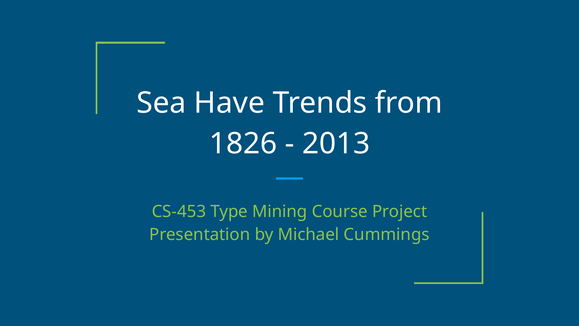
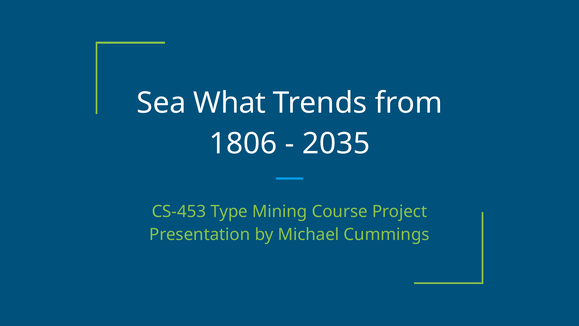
Have: Have -> What (230, 103)
1826: 1826 -> 1806 (243, 143)
2013: 2013 -> 2035 (336, 143)
